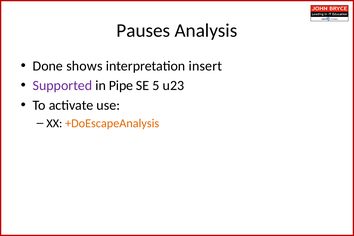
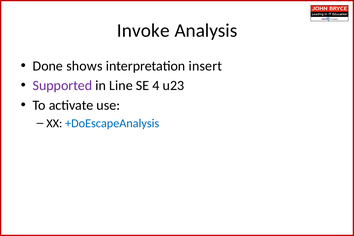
Pauses: Pauses -> Invoke (143, 30)
Pipe: Pipe -> Line (121, 86)
5: 5 -> 4 (156, 86)
+DoEscapeAnalysis colour: orange -> blue (112, 123)
